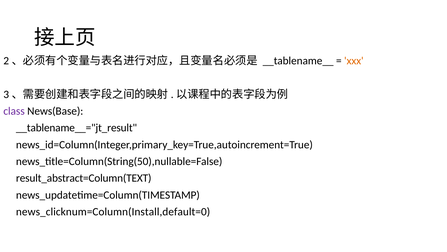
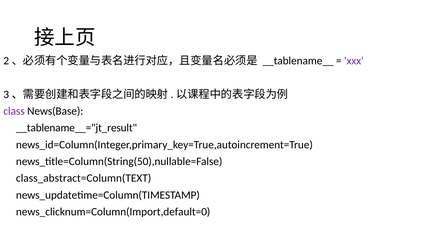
xxx colour: orange -> purple (354, 61)
result_abstract=Column(TEXT: result_abstract=Column(TEXT -> class_abstract=Column(TEXT (84, 178)
news_clicknum=Column(Install,default=0: news_clicknum=Column(Install,default=0 -> news_clicknum=Column(Import,default=0 (113, 211)
